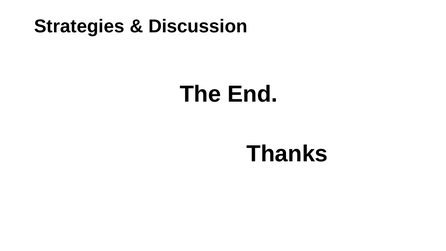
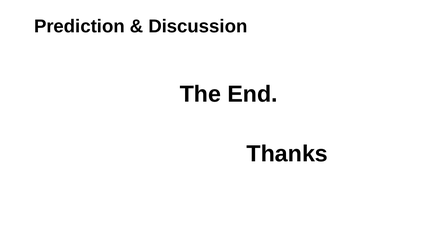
Strategies: Strategies -> Prediction (79, 26)
